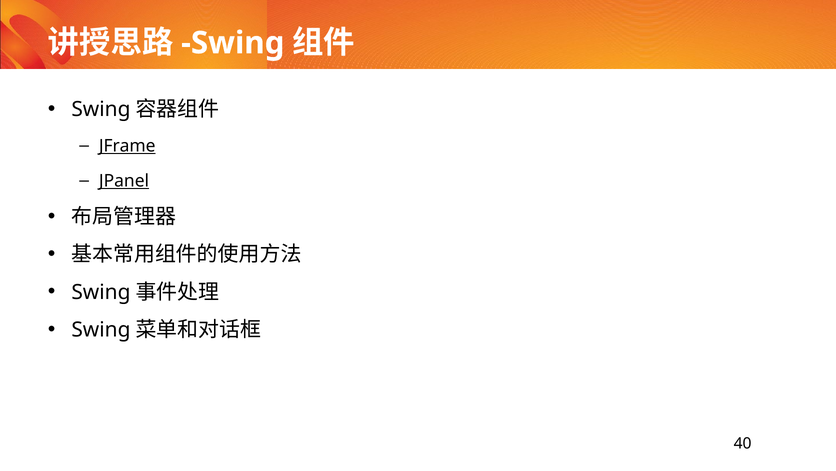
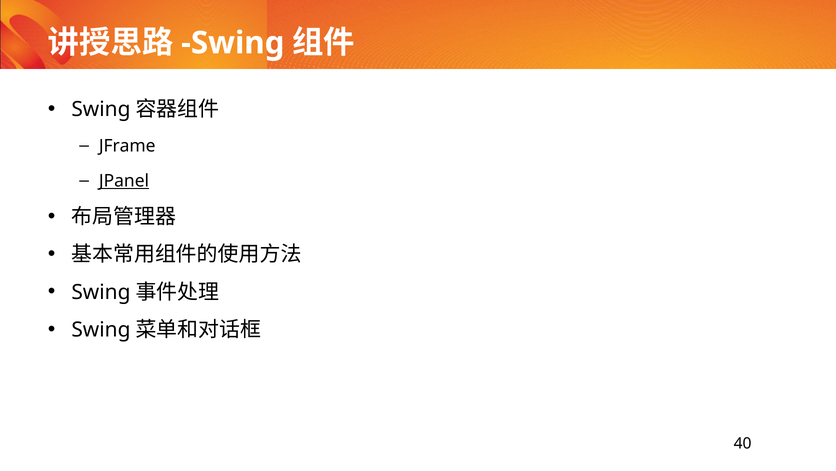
JFrame underline: present -> none (127, 146)
